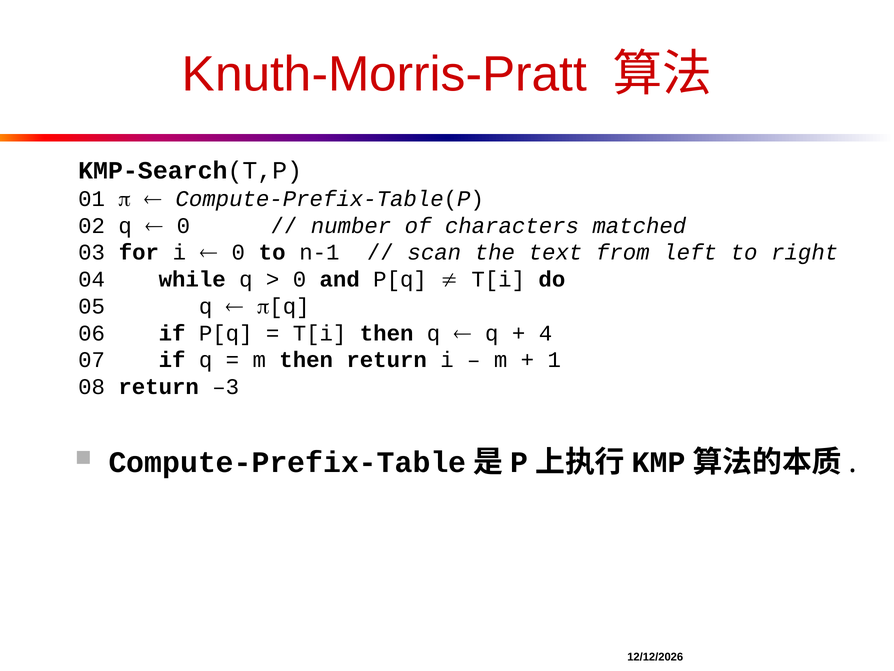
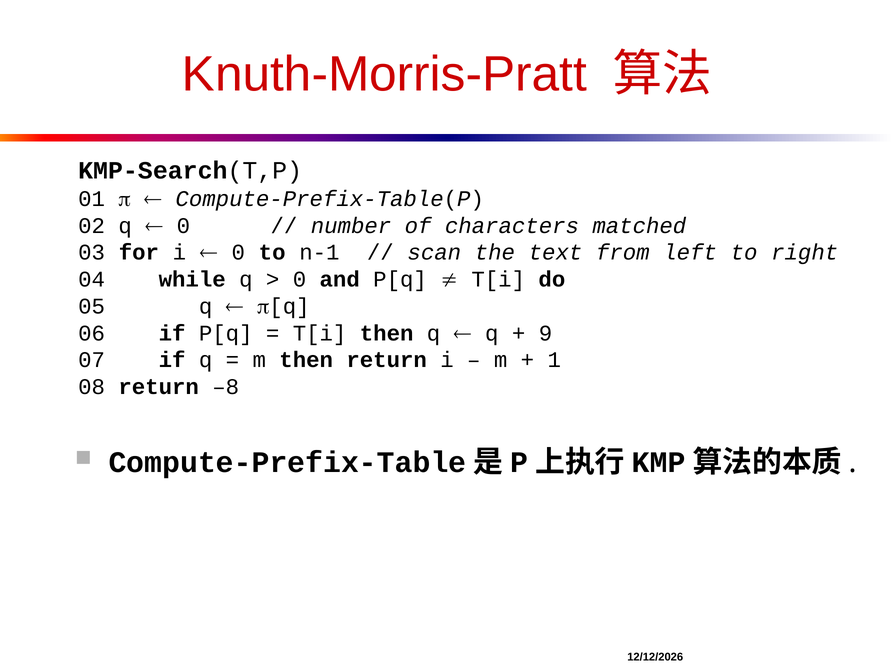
4: 4 -> 9 (545, 333)
–3: –3 -> –8 (226, 387)
